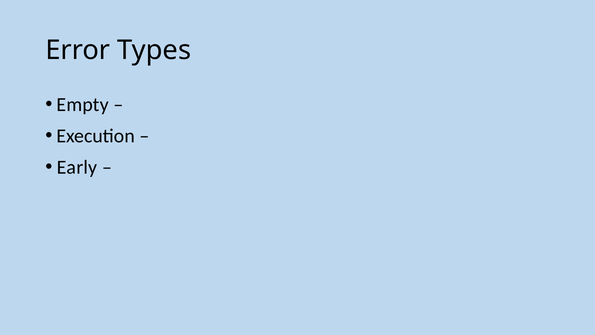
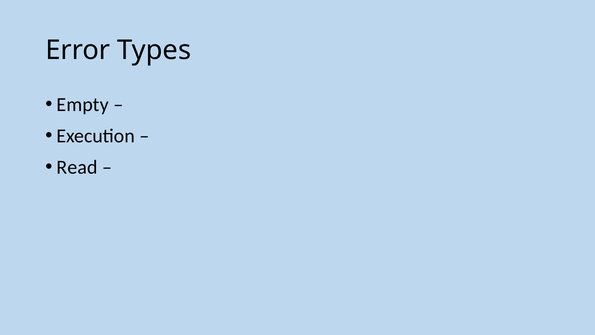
Early: Early -> Read (77, 167)
